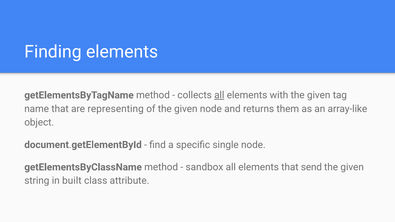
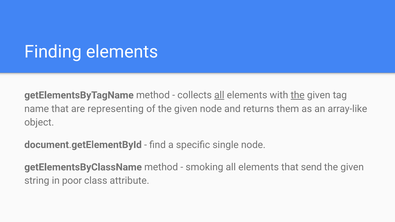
the underline: none -> present (298, 95)
sandbox: sandbox -> smoking (204, 167)
built: built -> poor (72, 181)
